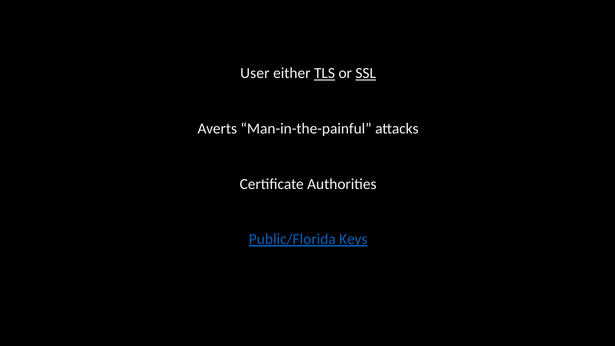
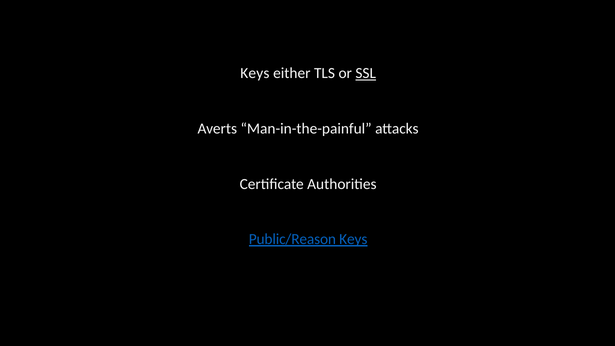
User: User -> Keys (255, 73)
TLS underline: present -> none (325, 73)
Public/Florida: Public/Florida -> Public/Reason (292, 239)
